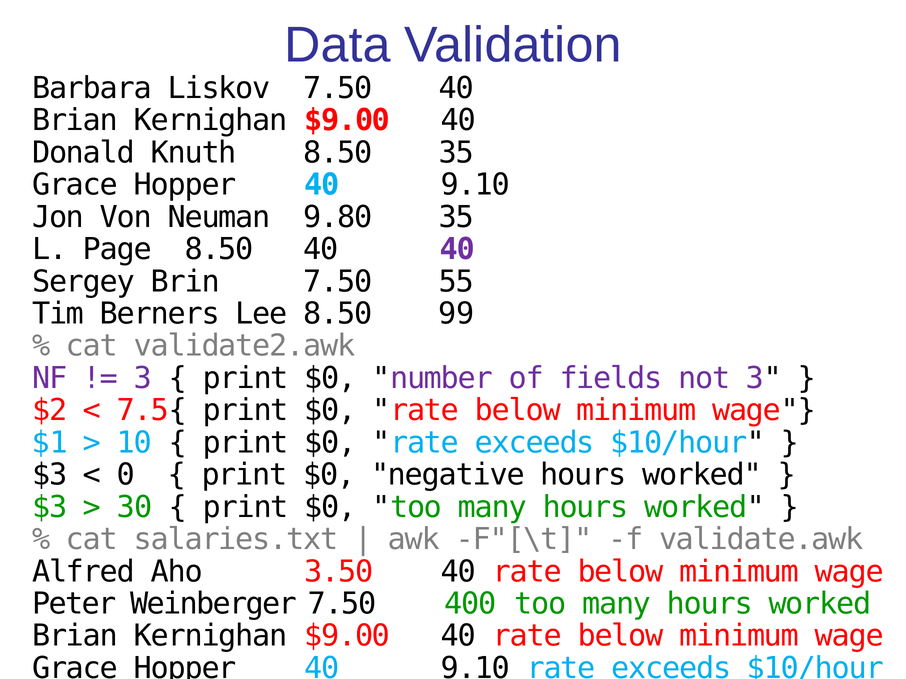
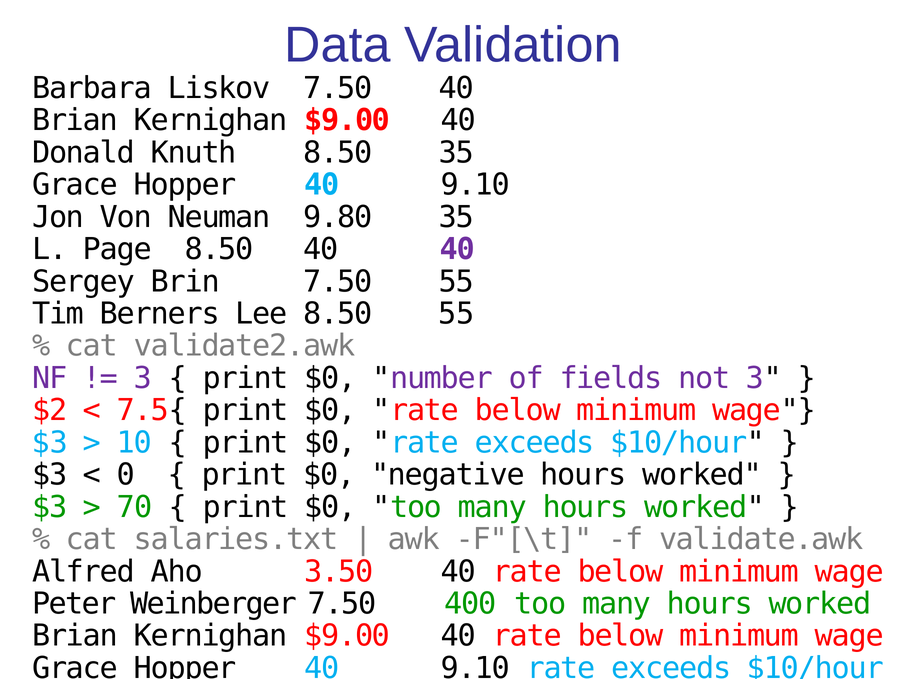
8.50 99: 99 -> 55 (456, 314)
$1: $1 -> $3 (50, 443)
30: 30 -> 70 (135, 507)
